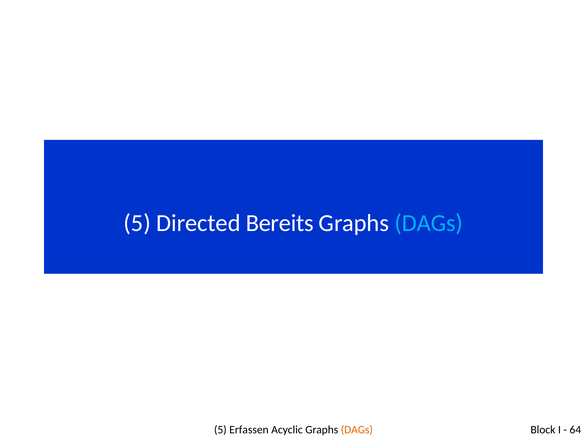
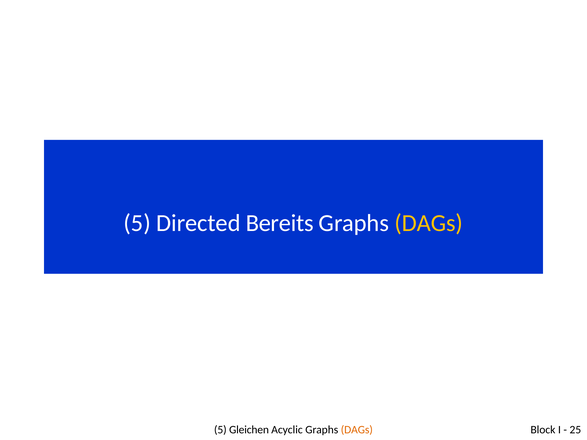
DAGs colour: light blue -> yellow (429, 223)
Erfassen: Erfassen -> Gleichen (249, 430)
64: 64 -> 25 (575, 430)
